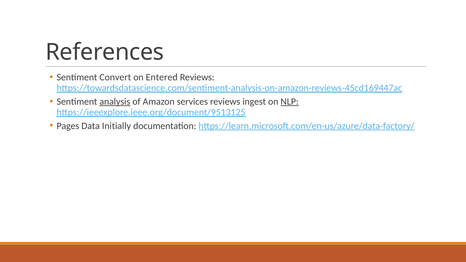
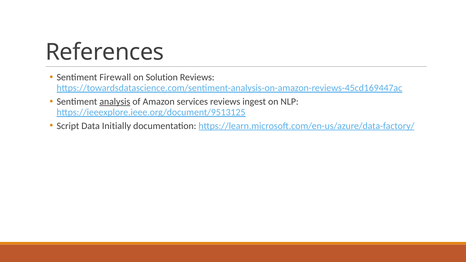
Convert: Convert -> Firewall (115, 77)
Entered: Entered -> Solution (162, 77)
NLP underline: present -> none (290, 102)
Pages: Pages -> Script (68, 126)
